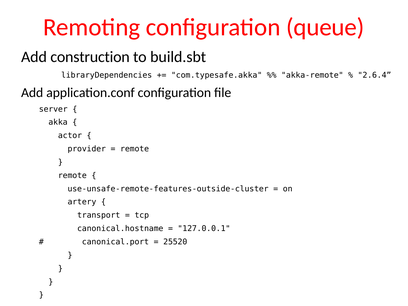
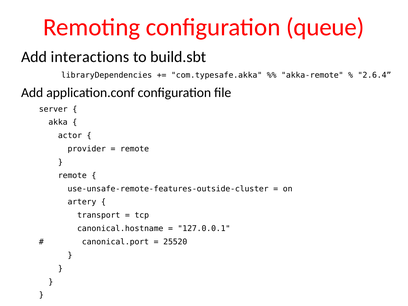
construction: construction -> interactions (90, 57)
